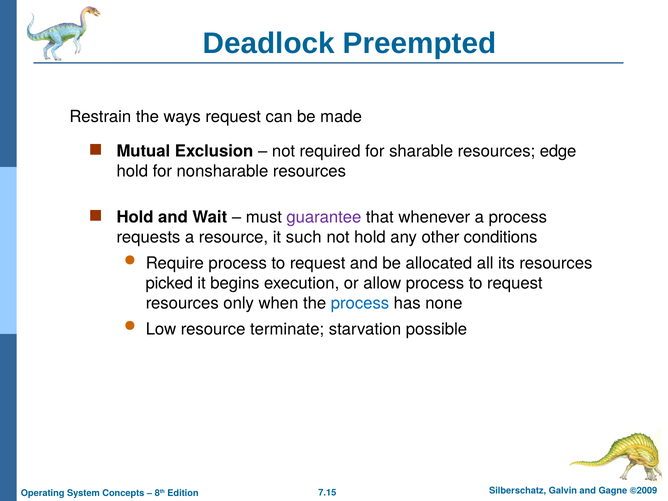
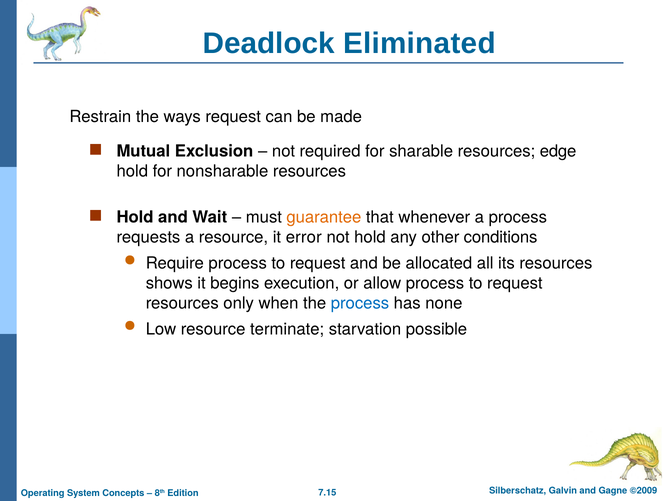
Preempted: Preempted -> Eliminated (419, 43)
guarantee colour: purple -> orange (324, 217)
such: such -> error (304, 237)
picked: picked -> shows (169, 283)
